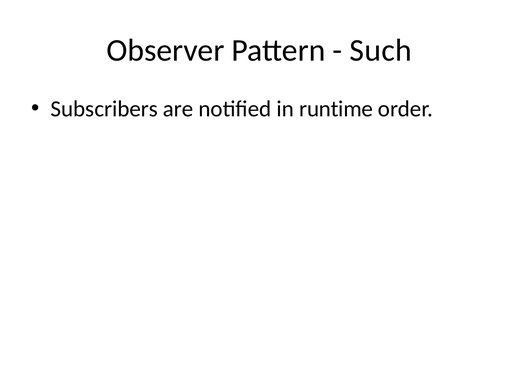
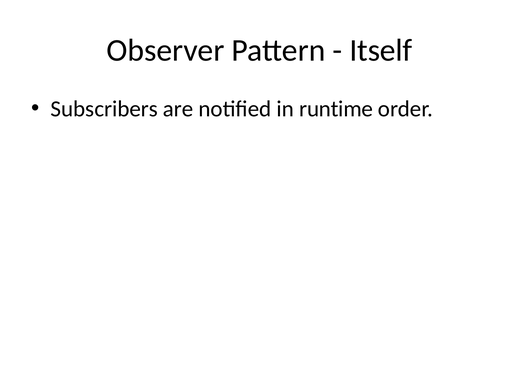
Such: Such -> Itself (381, 50)
